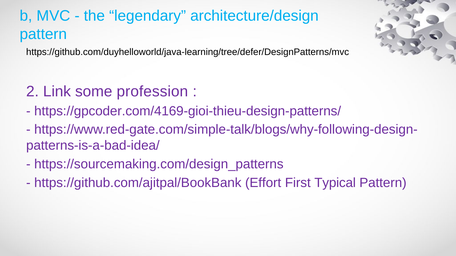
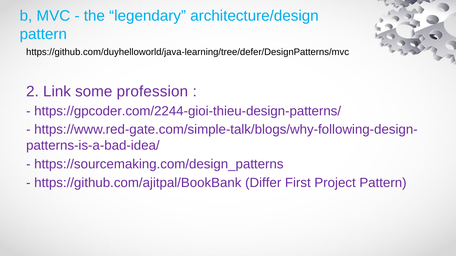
https://gpcoder.com/4169-gioi-thieu-design-patterns/: https://gpcoder.com/4169-gioi-thieu-design-patterns/ -> https://gpcoder.com/2244-gioi-thieu-design-patterns/ (188, 111)
Effort: Effort -> Differ (263, 183)
Typical: Typical -> Project (335, 183)
